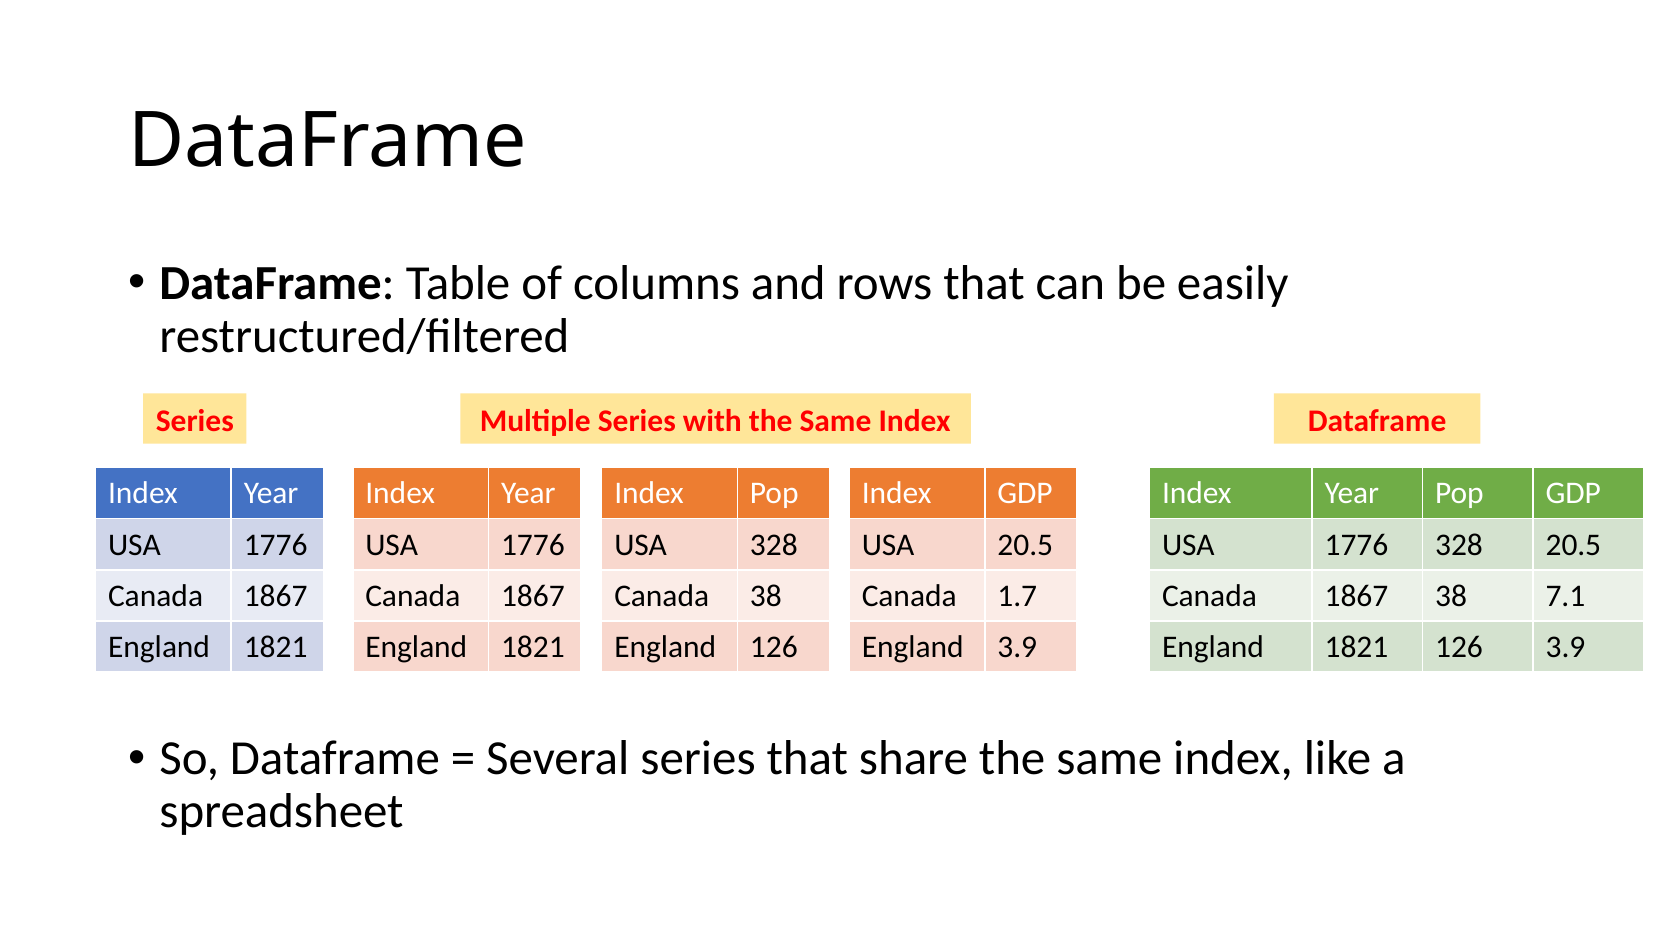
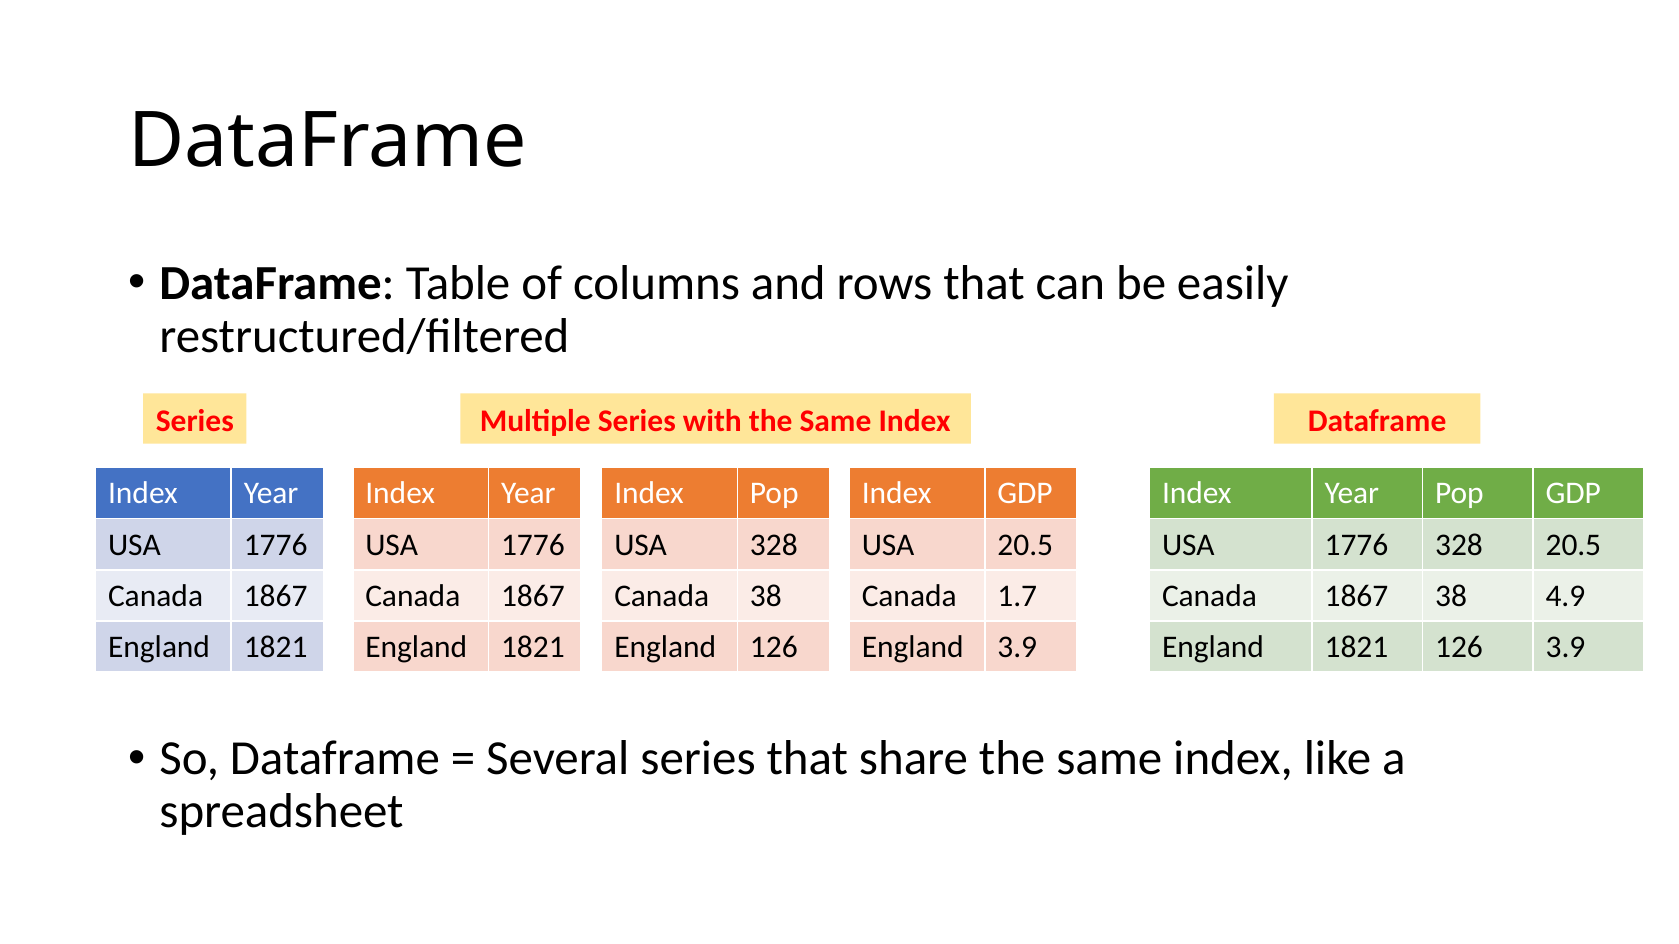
7.1: 7.1 -> 4.9 (1565, 596)
